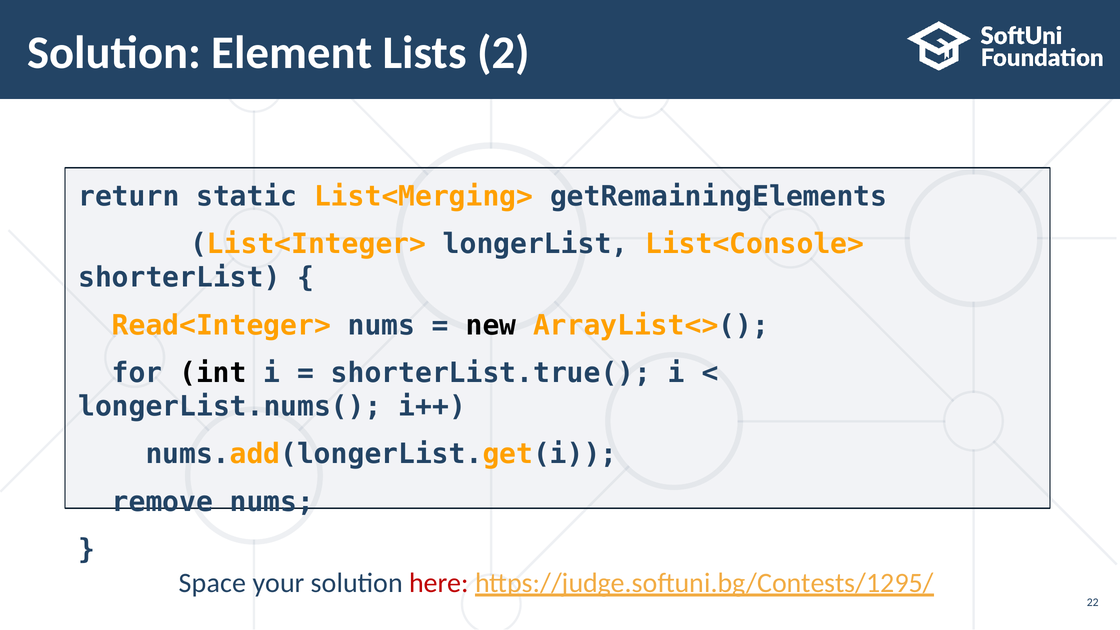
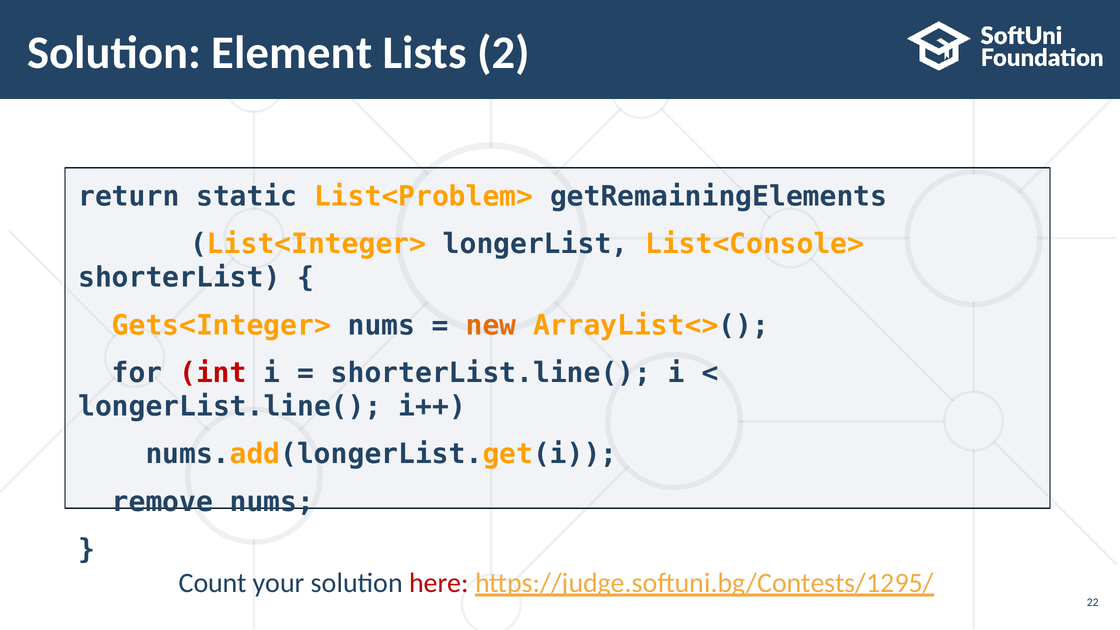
List<Merging>: List<Merging> -> List<Problem> (424, 196)
Read<Integer>: Read<Integer> -> Gets<Integer> (221, 325)
new colour: black -> orange (491, 325)
int colour: black -> red (213, 373)
shorterList.true(: shorterList.true( -> shorterList.line( (491, 373)
longerList.nums(: longerList.nums( -> longerList.line( (230, 407)
Space: Space -> Count (213, 583)
